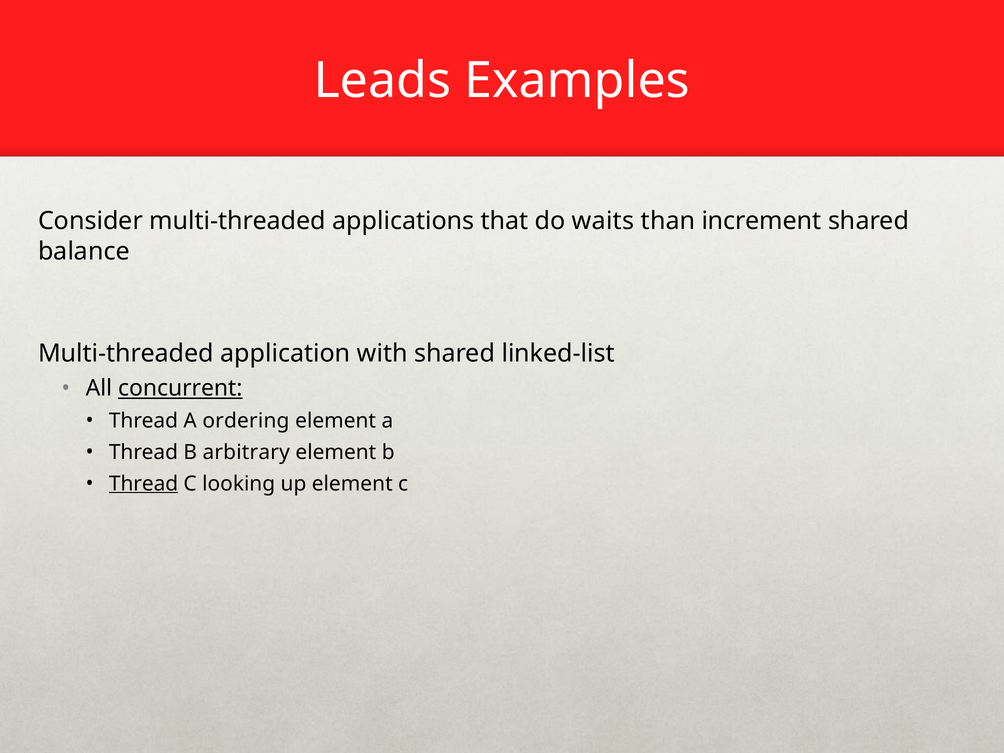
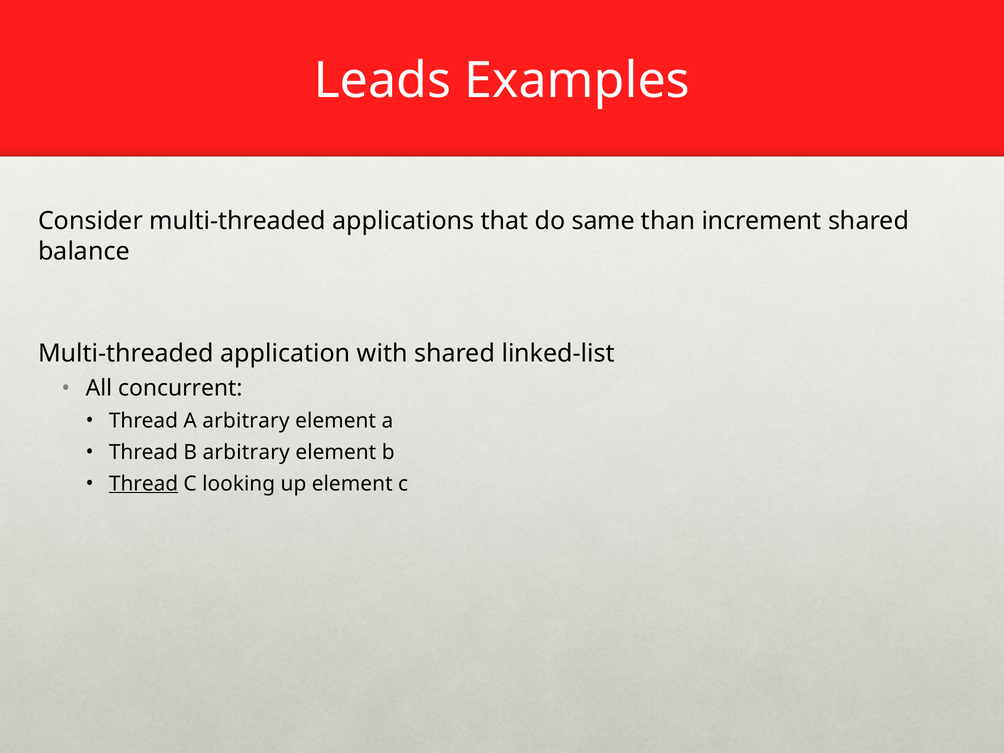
waits: waits -> same (603, 221)
concurrent underline: present -> none (180, 388)
A ordering: ordering -> arbitrary (246, 421)
